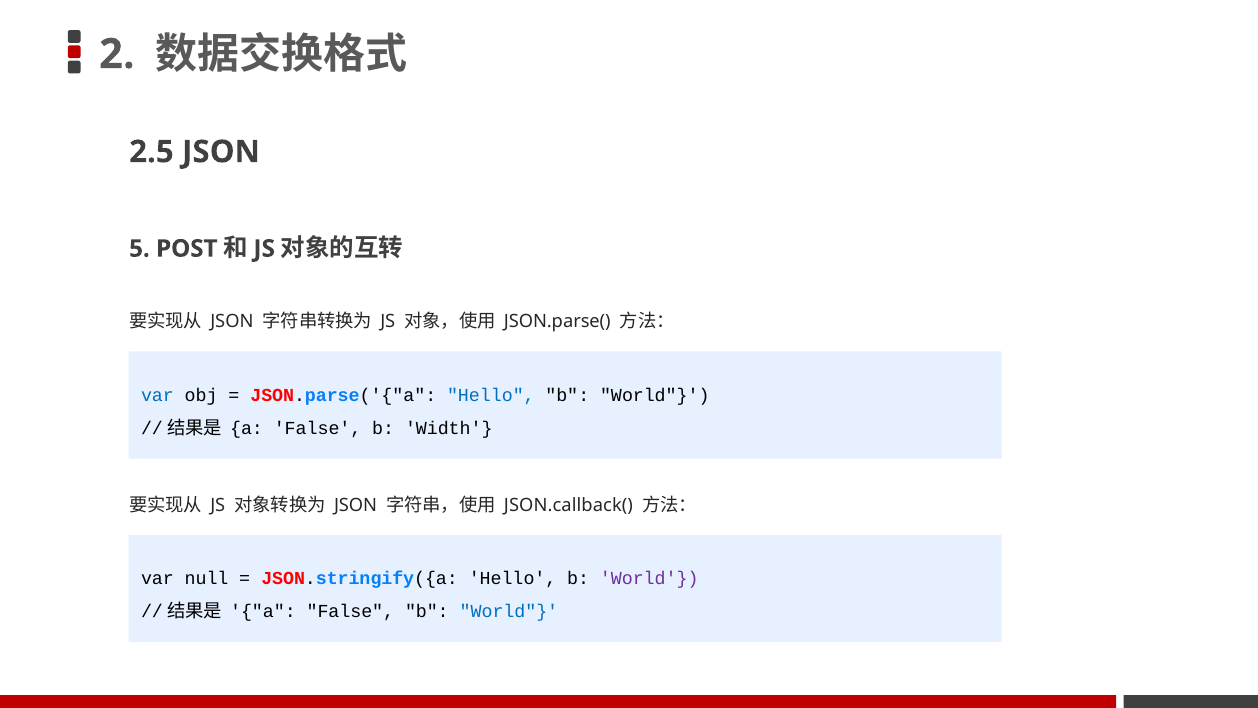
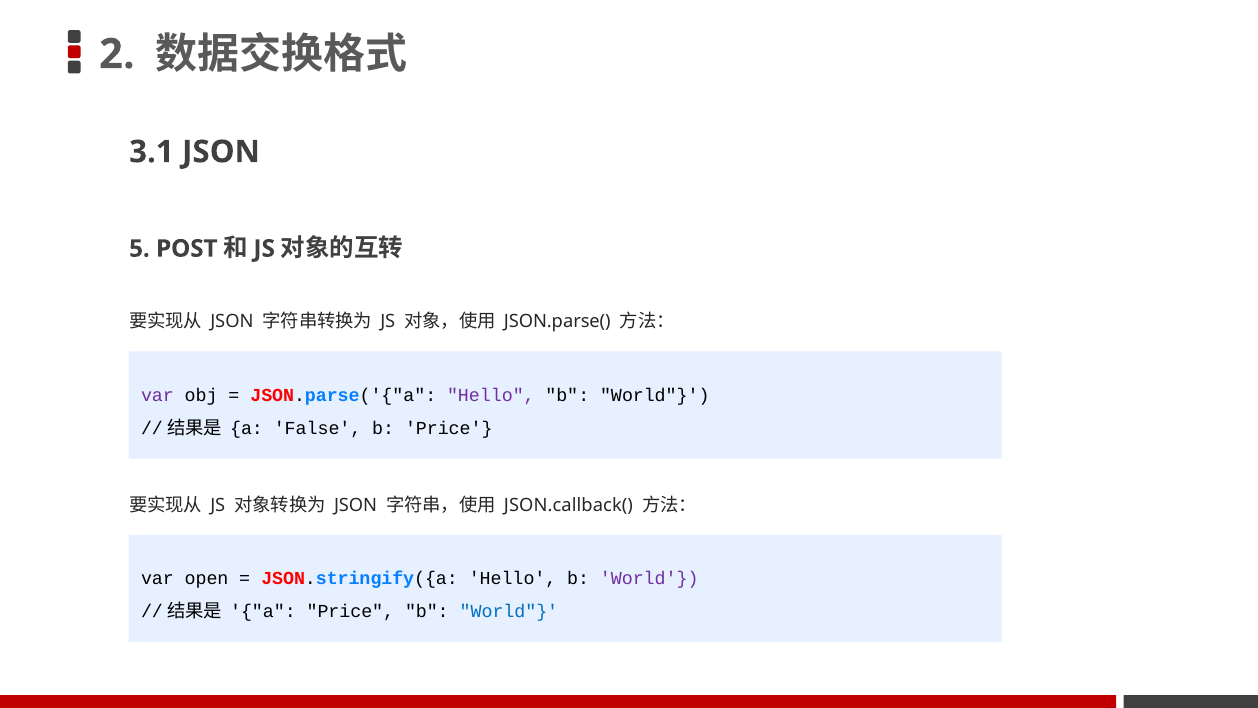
2.5: 2.5 -> 3.1 (151, 152)
var colour: blue -> purple (157, 395)
Hello colour: blue -> purple (491, 395)
b Width: Width -> Price (449, 428)
null: null -> open (207, 578)
False: False -> Price (350, 611)
